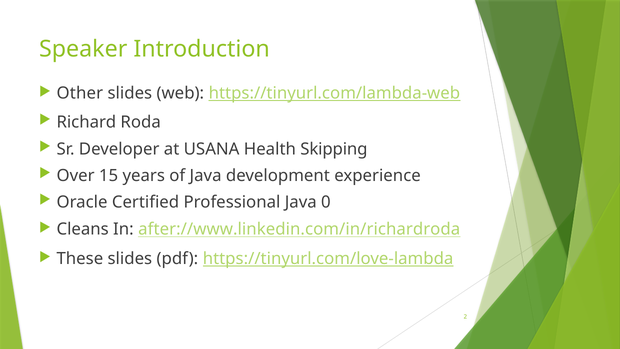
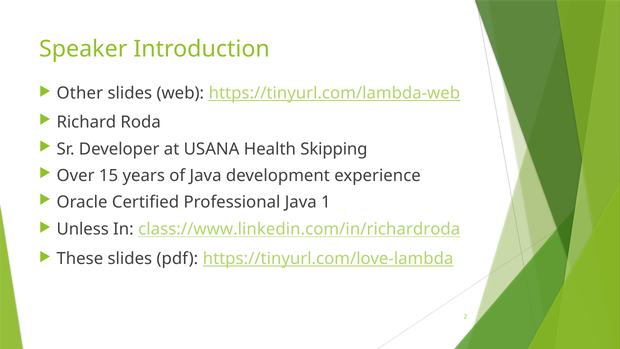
0: 0 -> 1 (326, 202)
Cleans: Cleans -> Unless (83, 229)
after://www.linkedin.com/in/richardroda: after://www.linkedin.com/in/richardroda -> class://www.linkedin.com/in/richardroda (299, 229)
